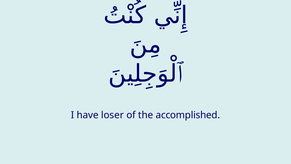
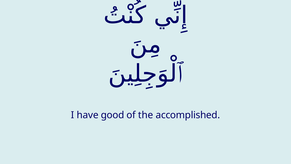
loser: loser -> good (113, 115)
